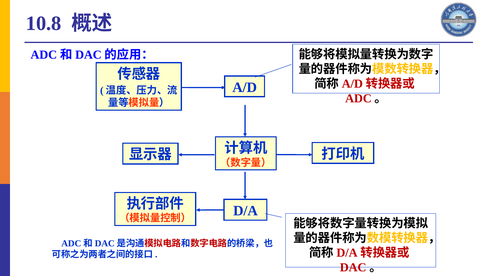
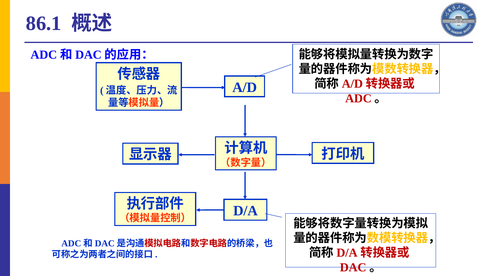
10.8: 10.8 -> 86.1 (44, 23)
